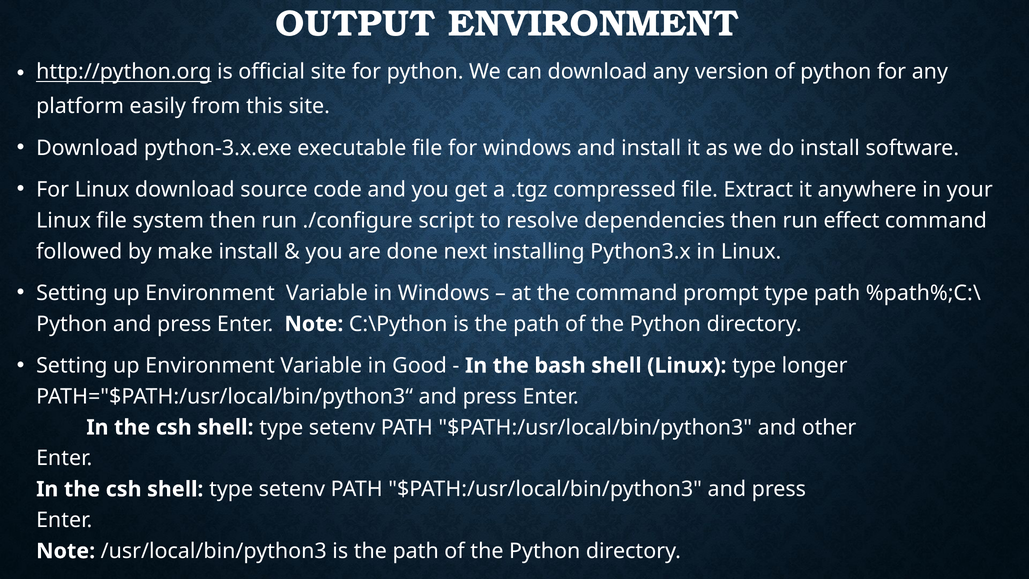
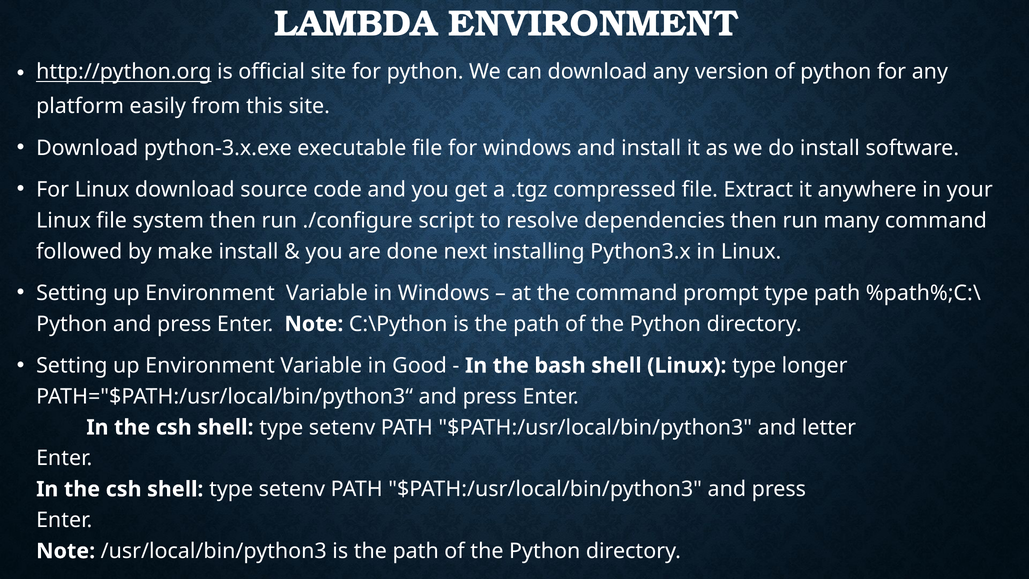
OUTPUT: OUTPUT -> LAMBDA (356, 24)
effect: effect -> many (851, 220)
other: other -> letter (829, 427)
